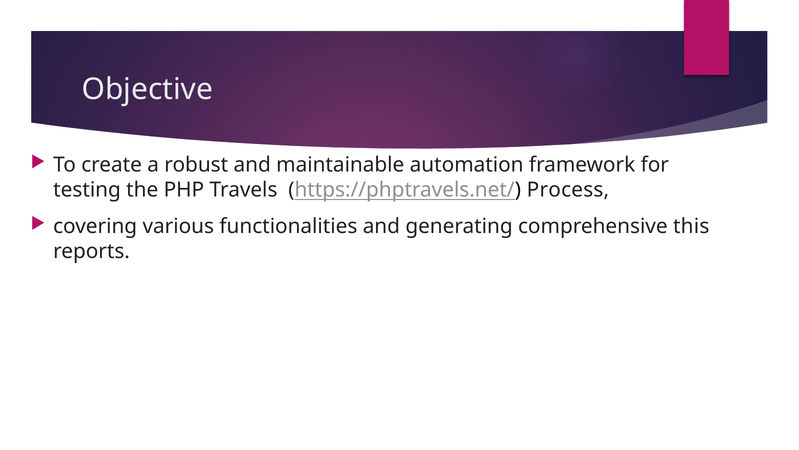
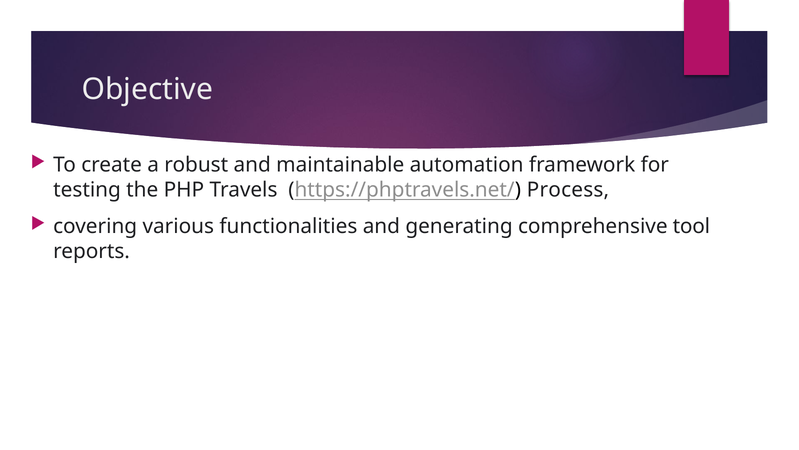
this: this -> tool (691, 226)
